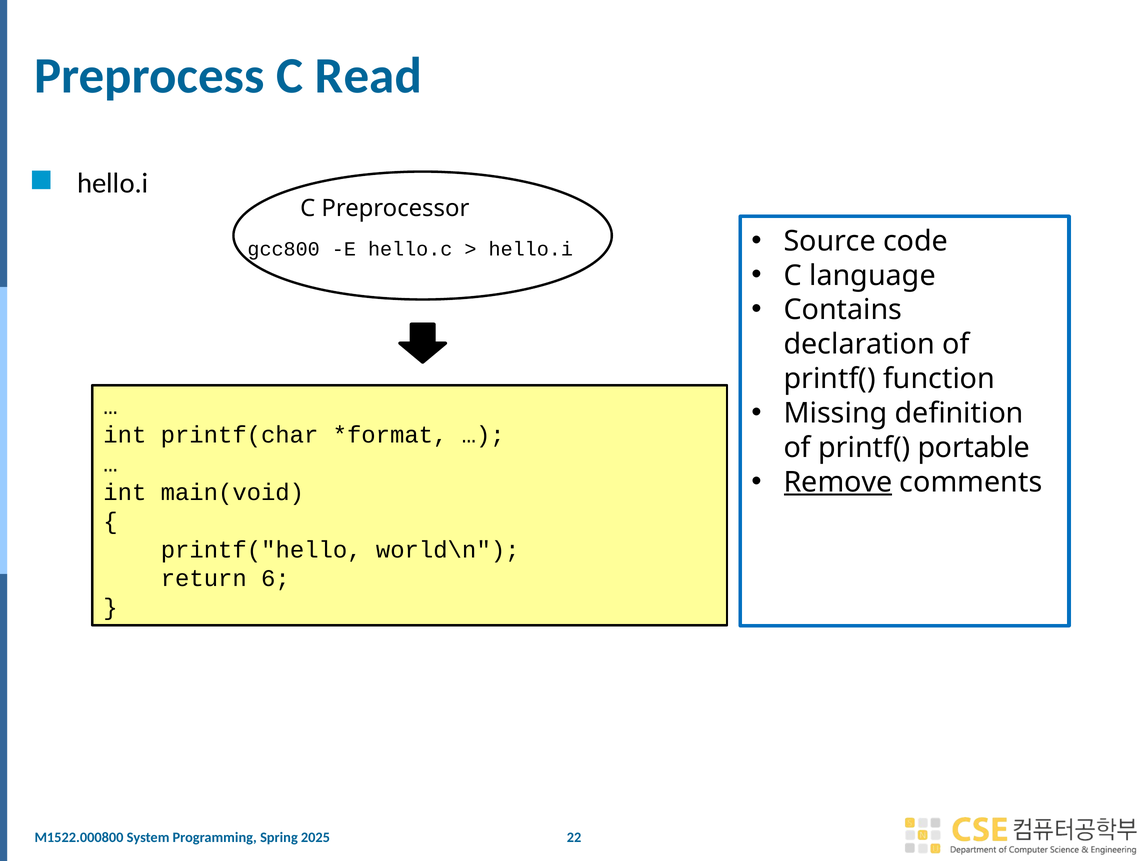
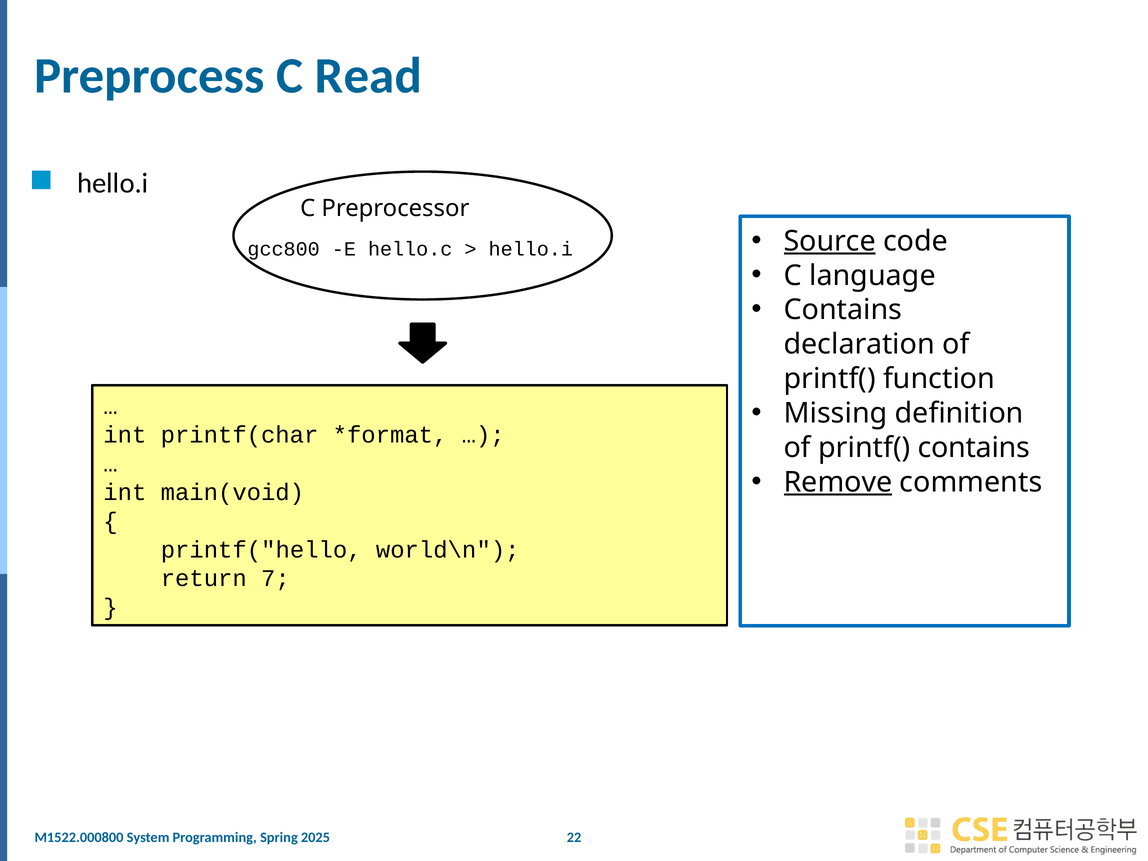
Source underline: none -> present (830, 241)
printf( portable: portable -> contains (974, 448)
6: 6 -> 7 (275, 579)
